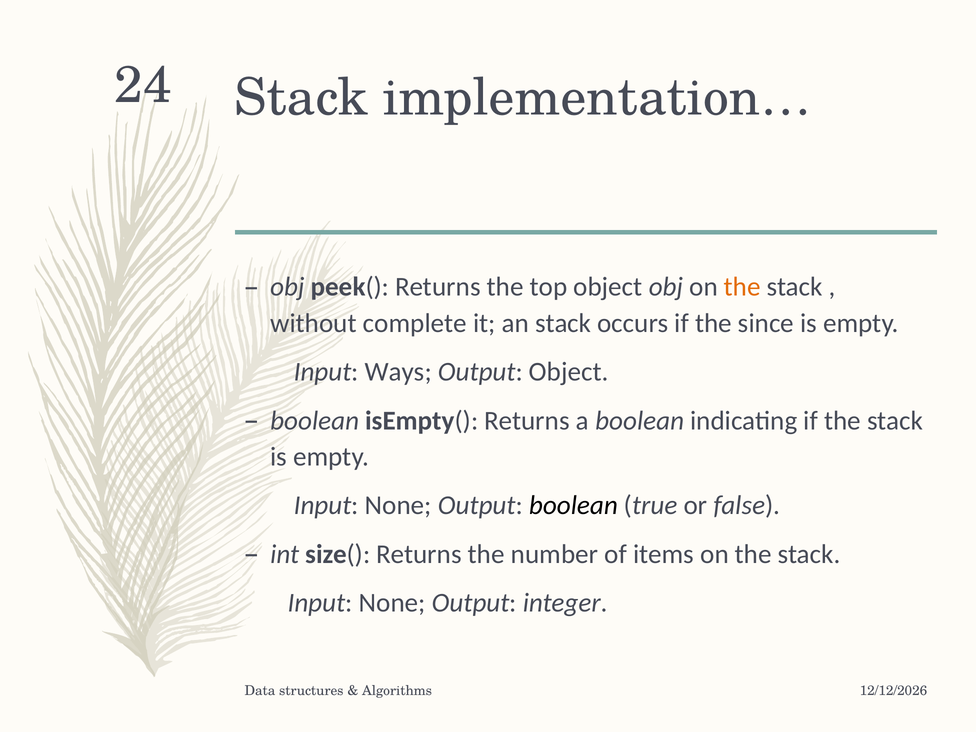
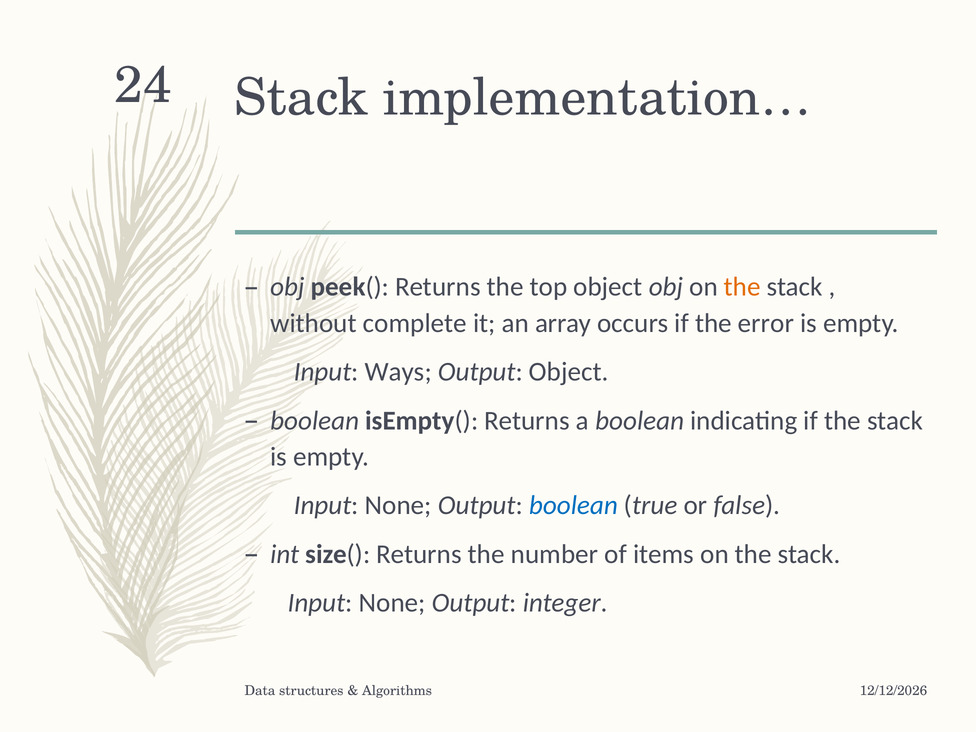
an stack: stack -> array (563, 323)
since: since -> error (766, 323)
boolean colour: black -> blue (573, 506)
